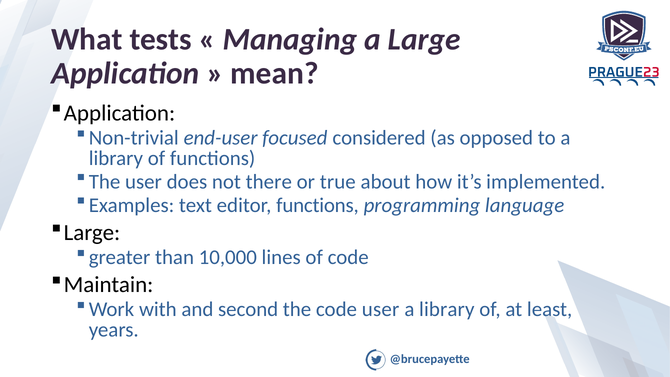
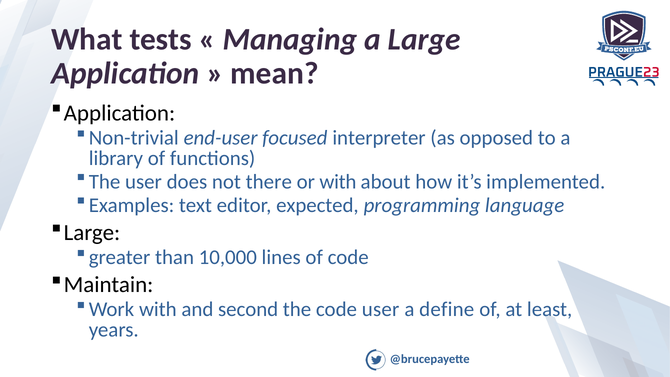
considered: considered -> interpreter (379, 138)
or true: true -> with (338, 182)
editor functions: functions -> expected (317, 205)
library: library -> define (447, 309)
